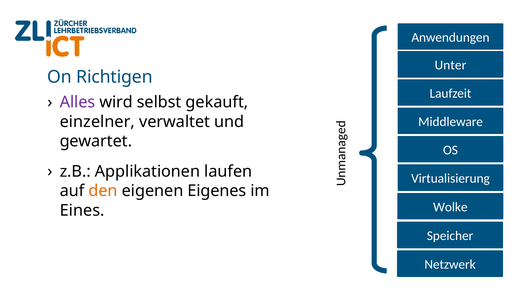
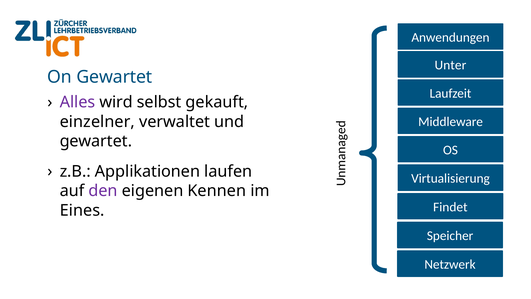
On Richtigen: Richtigen -> Gewartet (114, 77)
den colour: orange -> purple (103, 191)
Eigenes: Eigenes -> Kennen (217, 191)
Wolke: Wolke -> Findet (450, 207)
